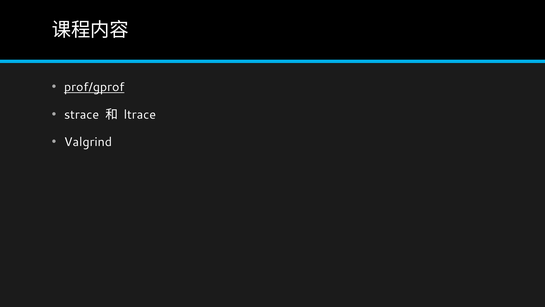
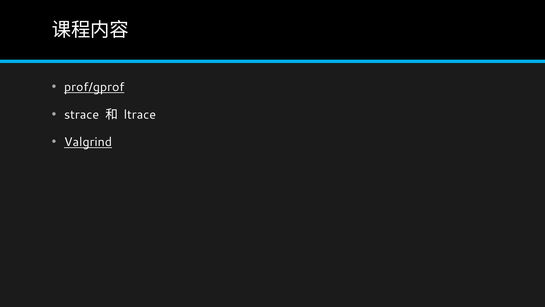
Valgrind underline: none -> present (88, 142)
